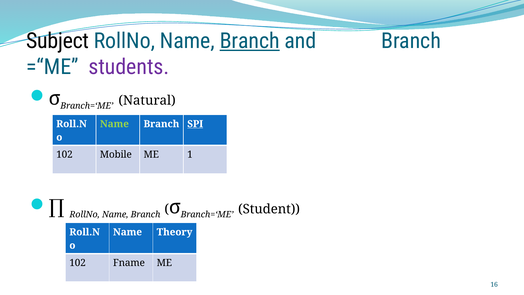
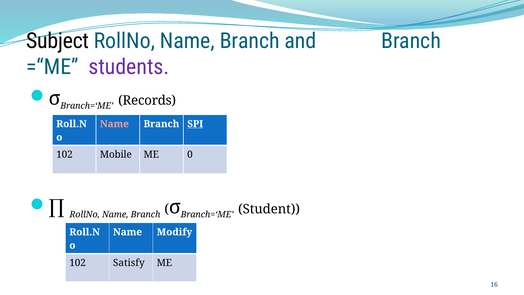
Branch underline: present -> none (250, 41)
Natural: Natural -> Records (147, 100)
Name colour: light green -> pink (114, 124)
1: 1 -> 0 (190, 155)
Theory: Theory -> Modify (175, 232)
Fname: Fname -> Satisfy (129, 263)
